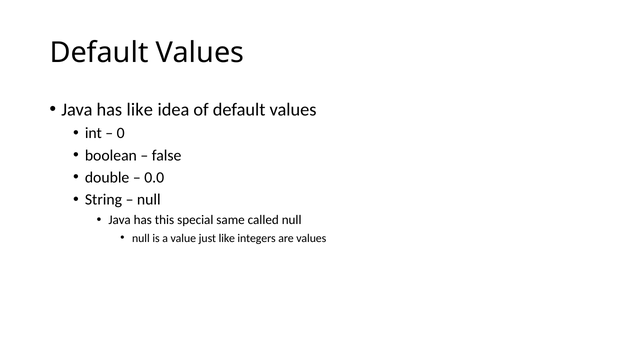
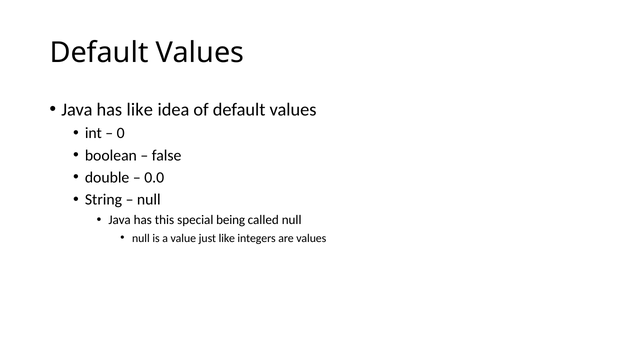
same: same -> being (231, 220)
